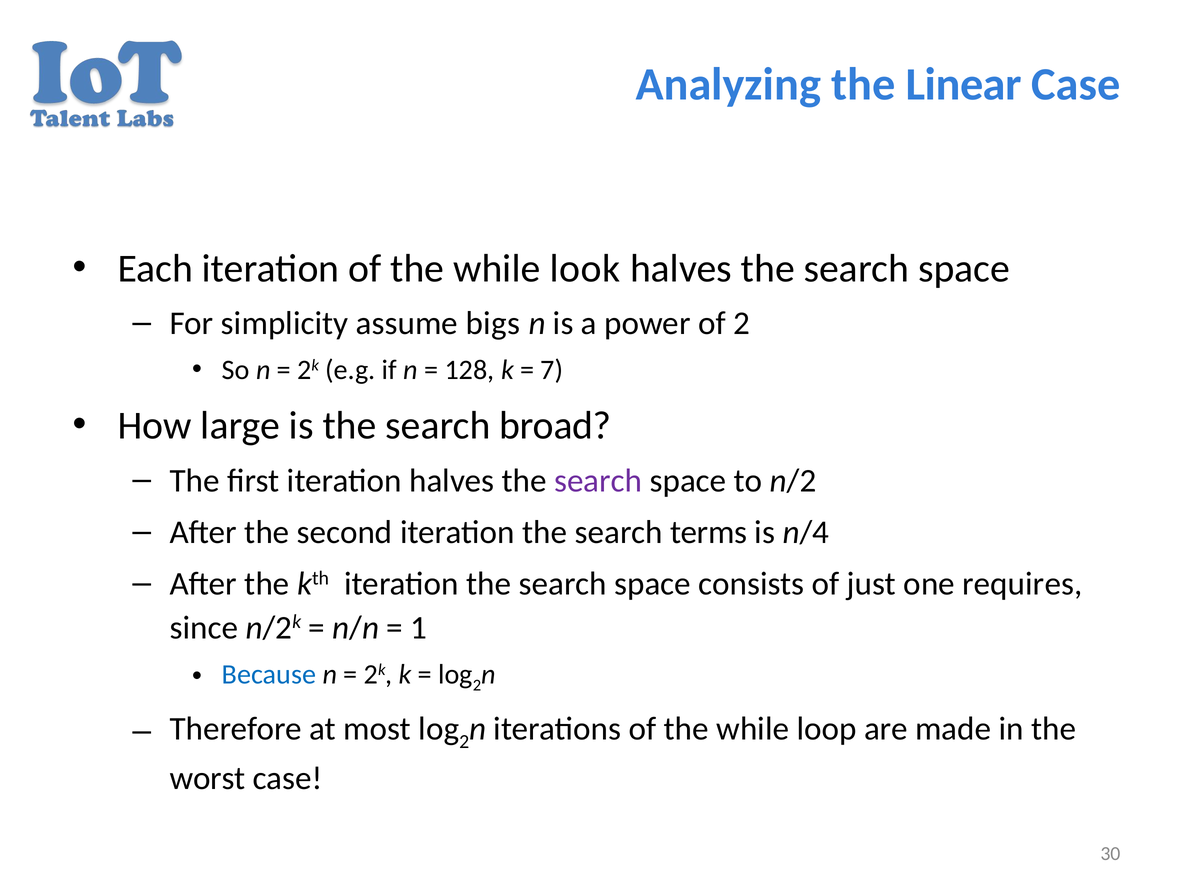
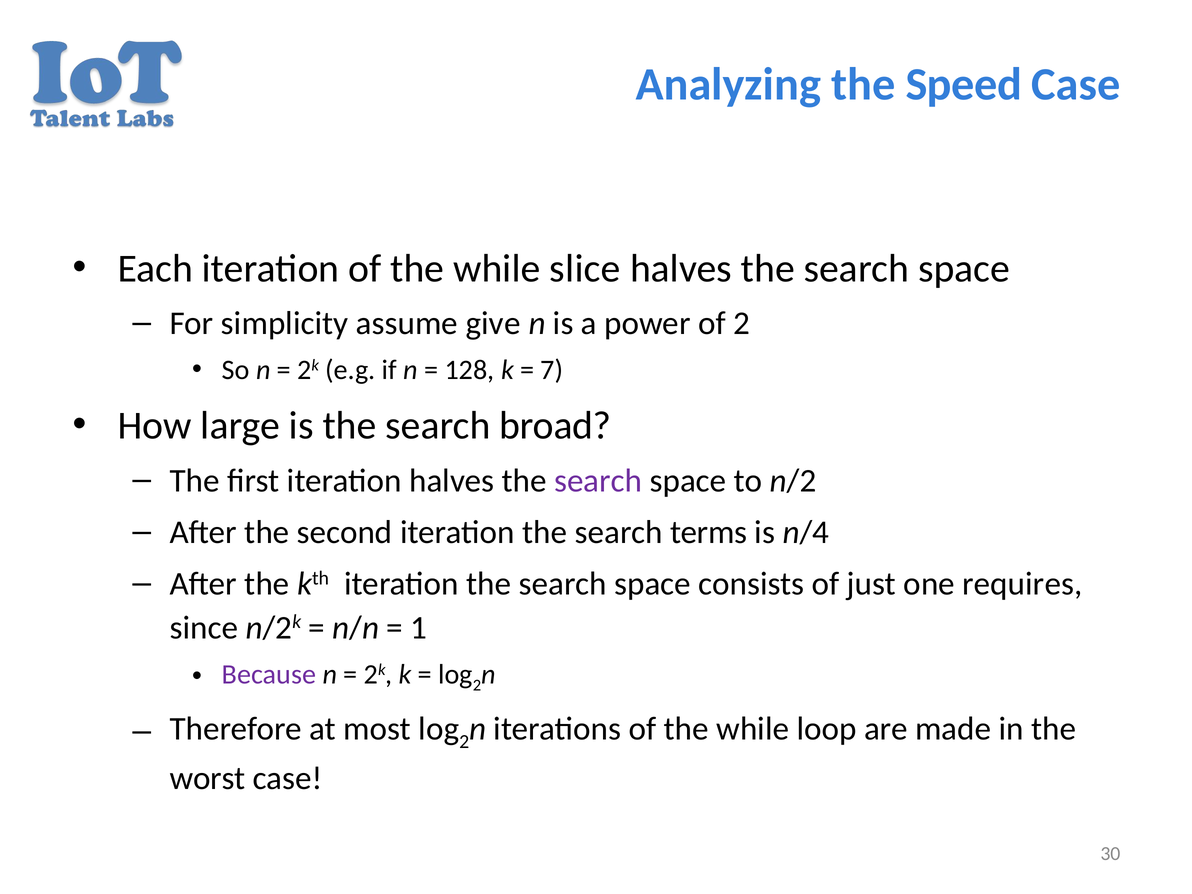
Linear: Linear -> Speed (964, 85)
look: look -> slice (585, 268)
bigs: bigs -> give (493, 324)
Because colour: blue -> purple (269, 674)
